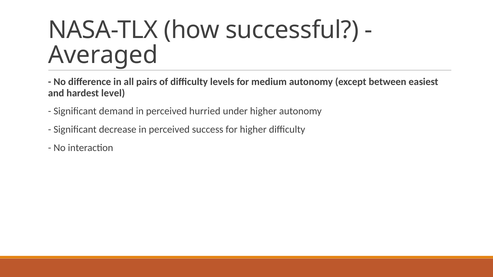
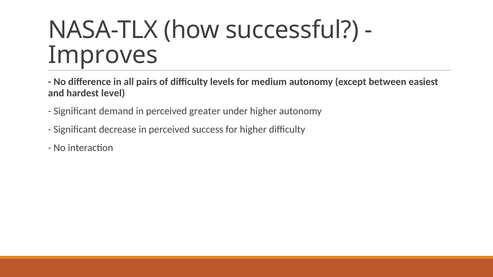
Averaged: Averaged -> Improves (103, 55)
hurried: hurried -> greater (205, 111)
